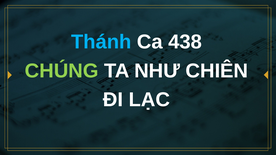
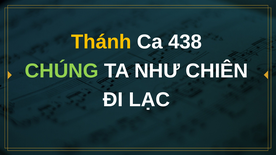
Thánh colour: light blue -> yellow (101, 42)
